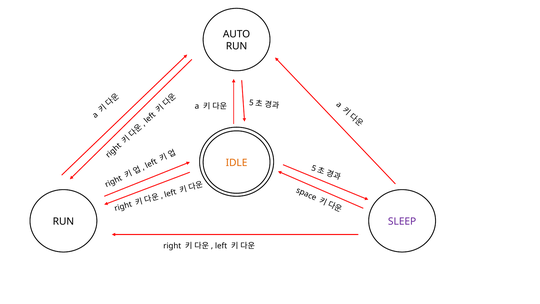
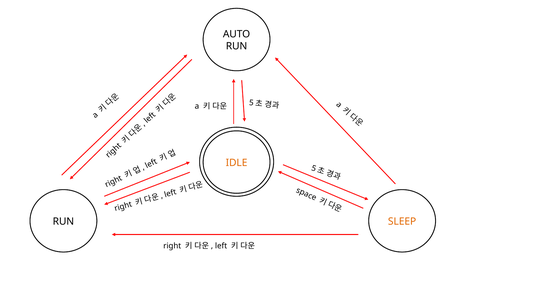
SLEEP colour: purple -> orange (402, 221)
